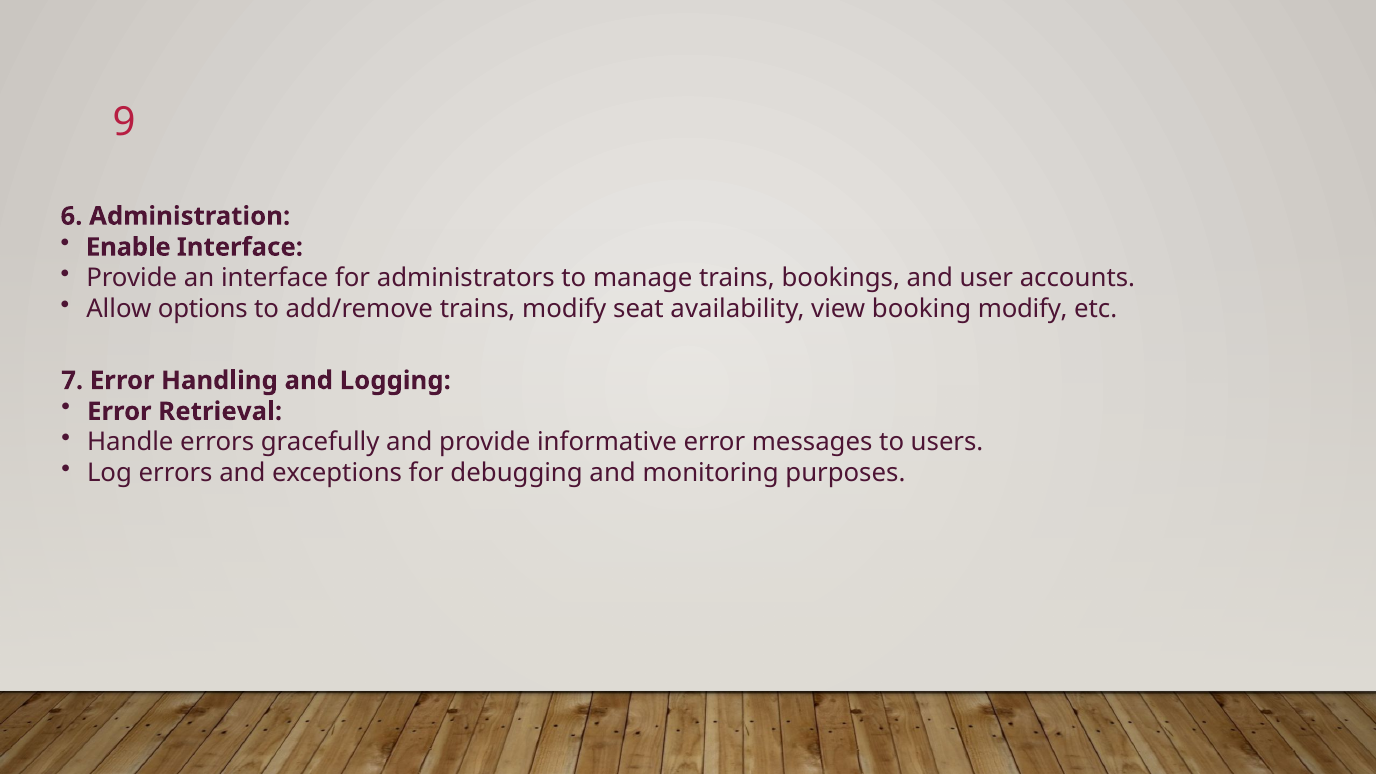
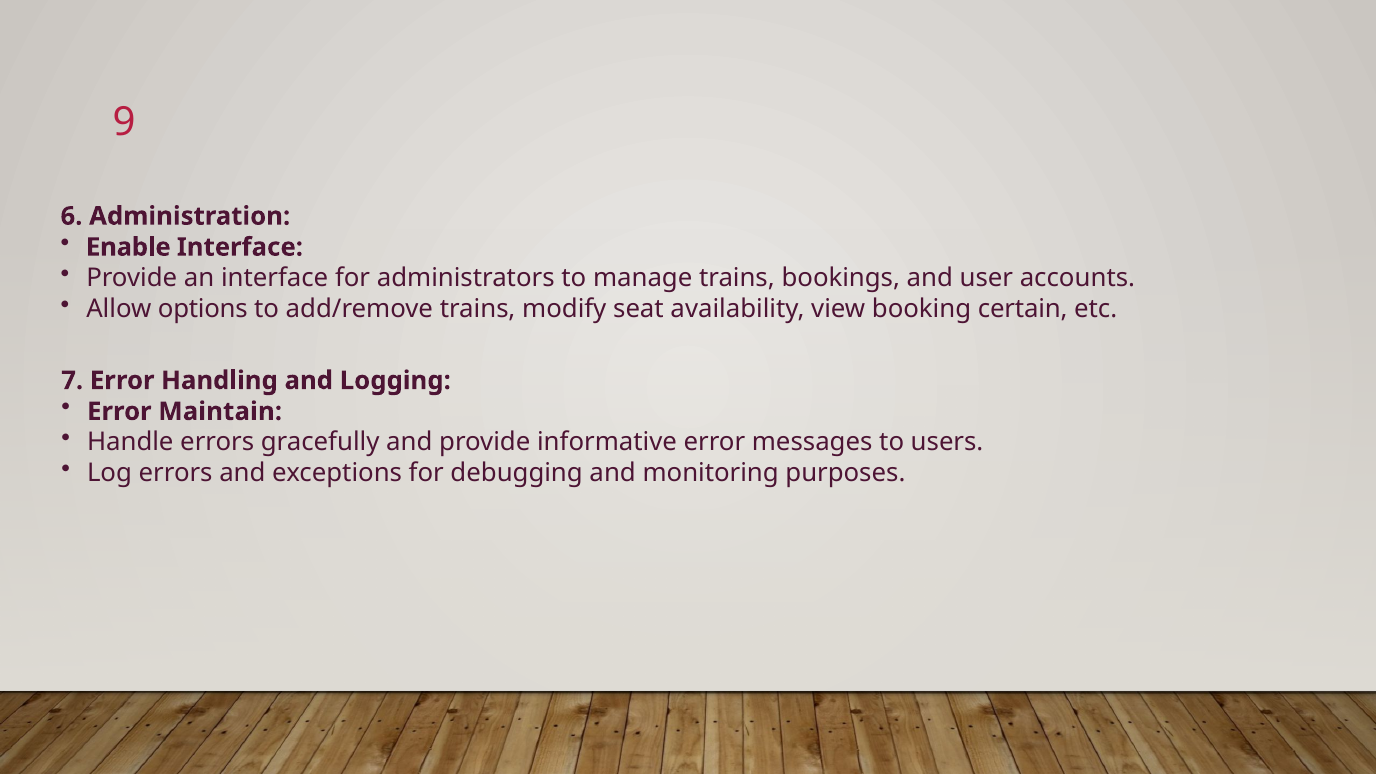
booking modify: modify -> certain (1023, 309)
Retrieval: Retrieval -> Maintain (220, 411)
